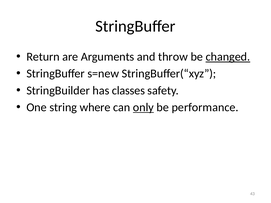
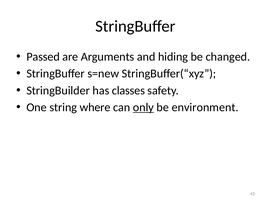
Return: Return -> Passed (43, 57)
throw: throw -> hiding (173, 57)
changed underline: present -> none (228, 57)
performance: performance -> environment (205, 107)
